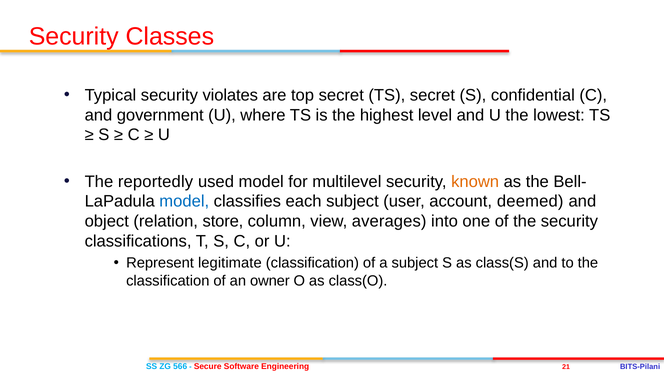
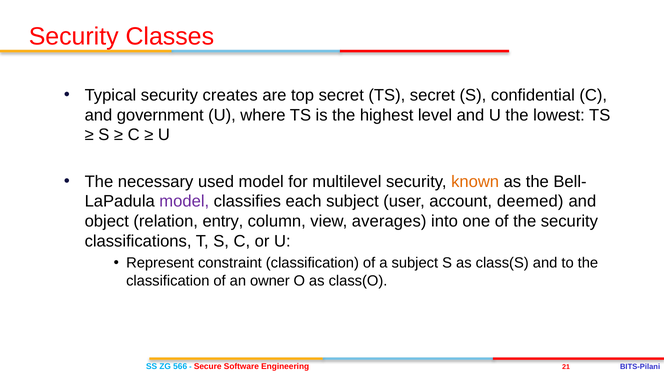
violates: violates -> creates (230, 95)
reportedly: reportedly -> necessary (156, 181)
model colour: blue -> purple (184, 201)
store: store -> entry (223, 221)
legitimate: legitimate -> constraint (230, 263)
